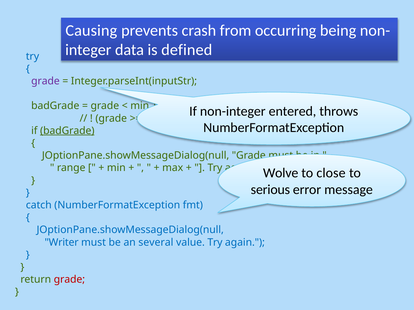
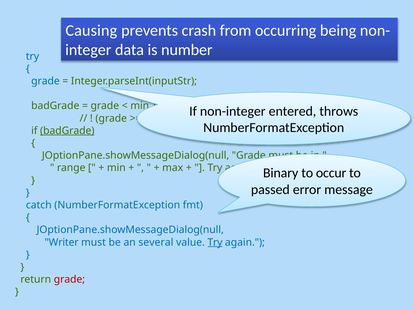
defined: defined -> number (187, 50)
grade colour: purple -> blue (45, 81)
Wolve: Wolve -> Binary (281, 173)
close: close -> occur (331, 173)
serious: serious -> passed (270, 190)
Try underline: none -> present (215, 243)
